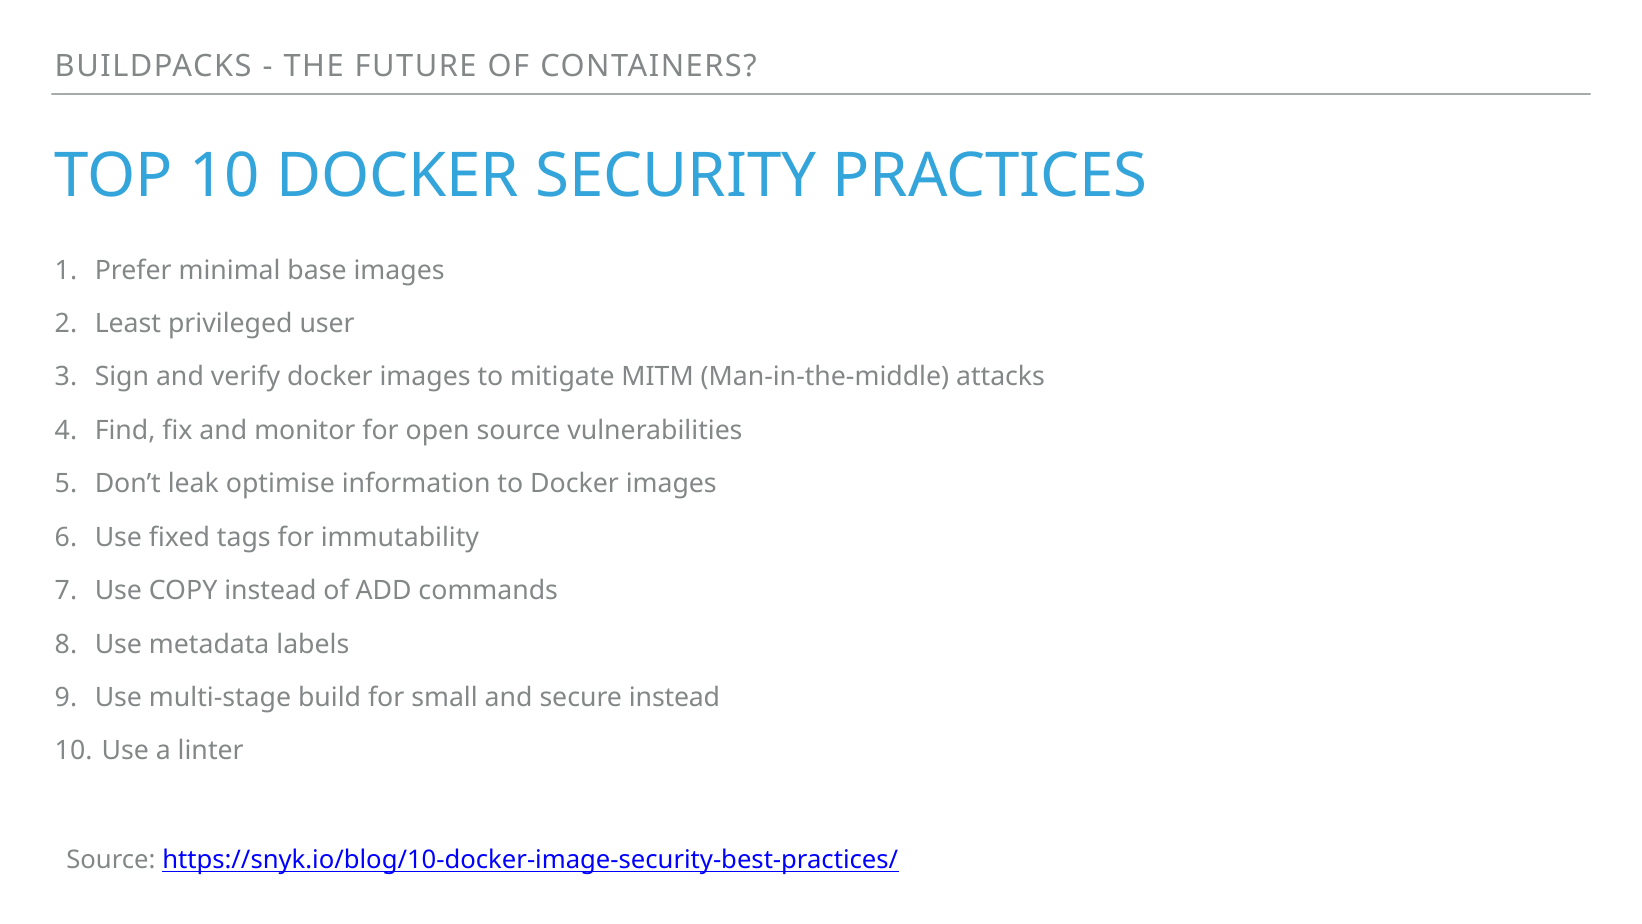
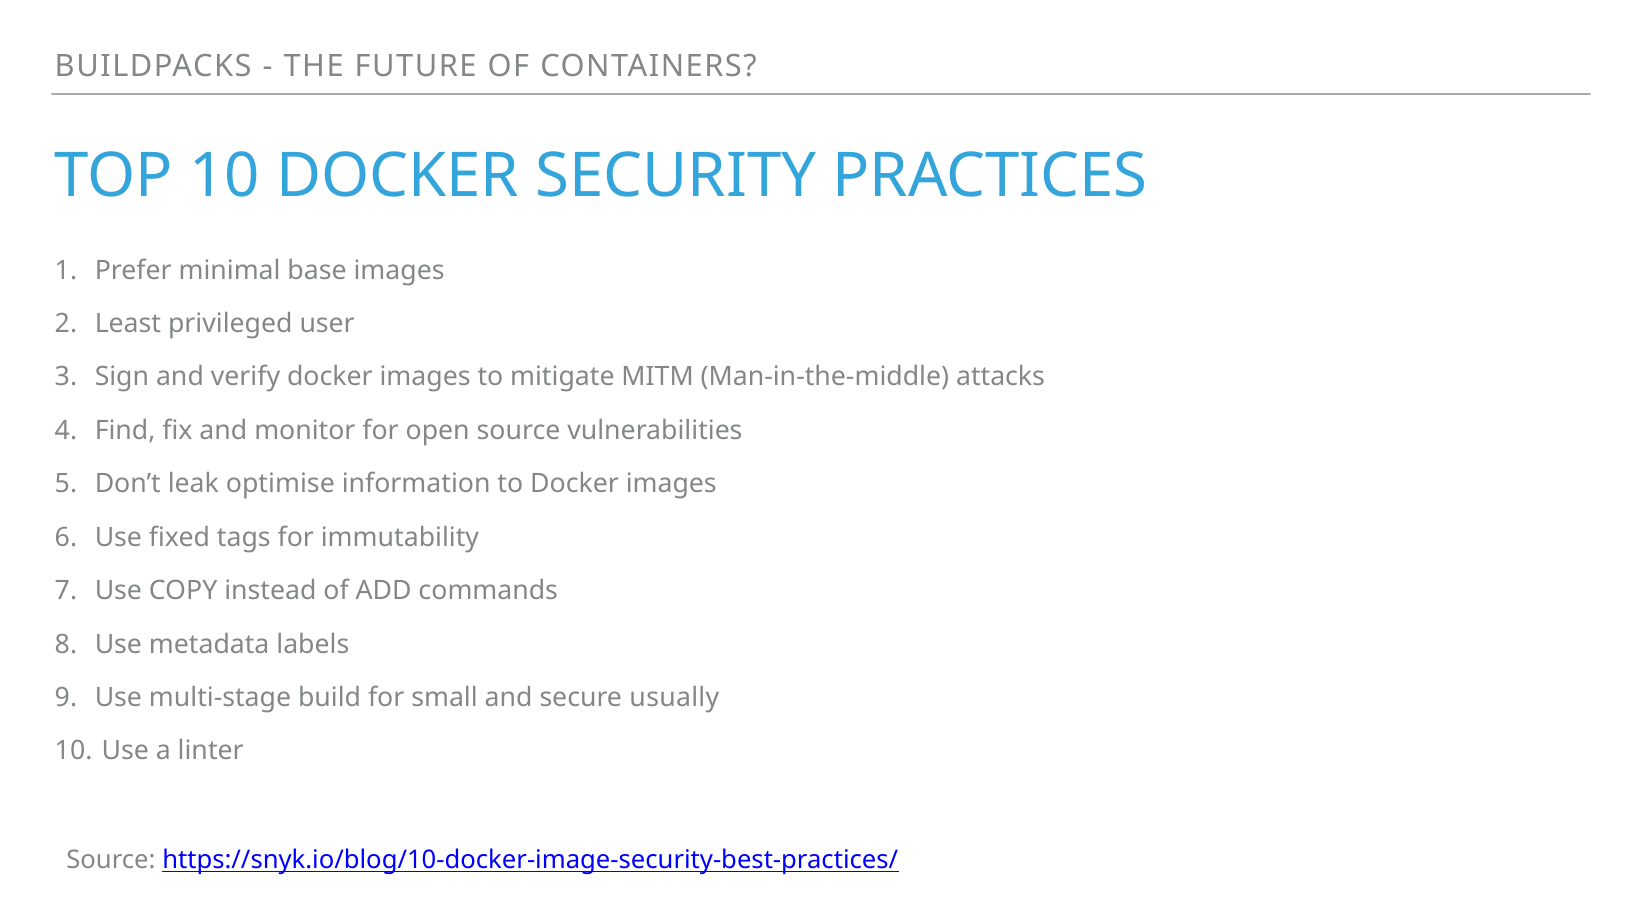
secure instead: instead -> usually (674, 697)
